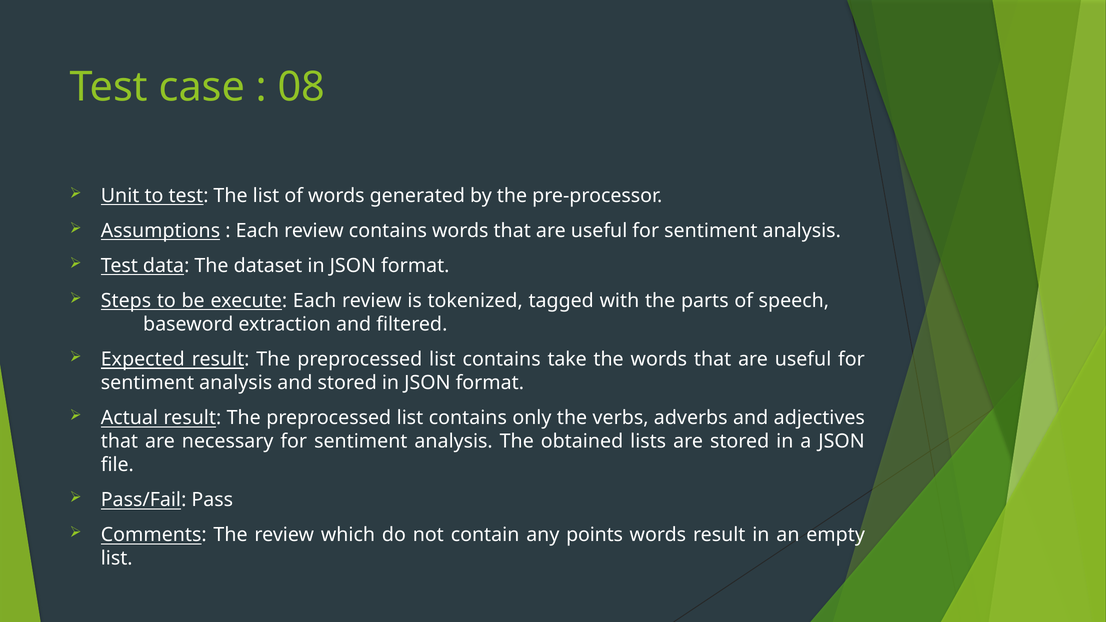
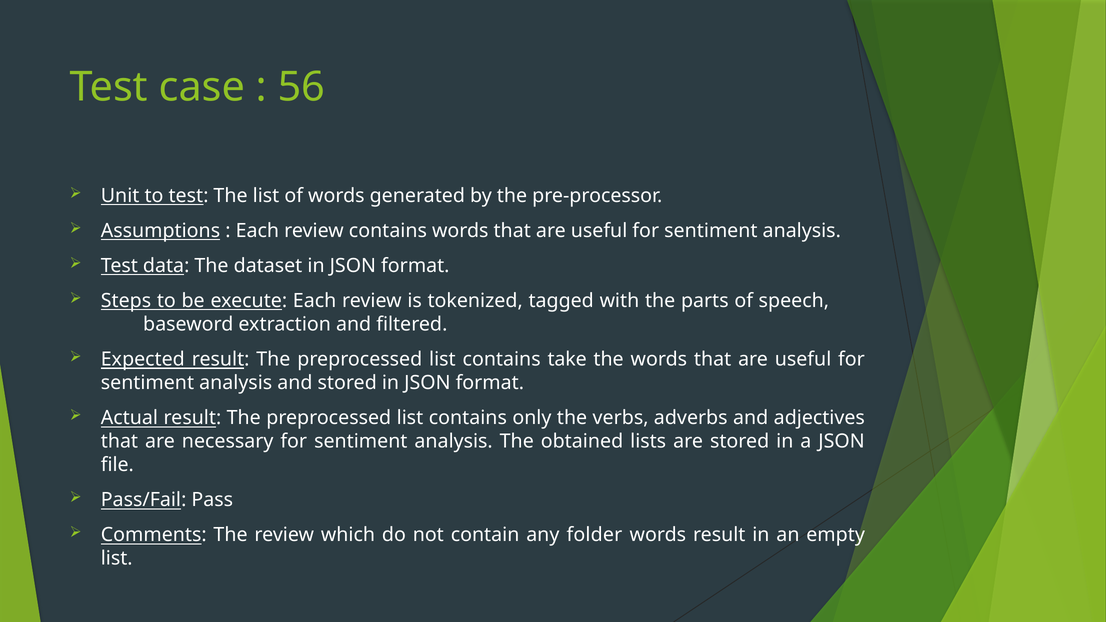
08: 08 -> 56 (301, 87)
points: points -> folder (594, 535)
